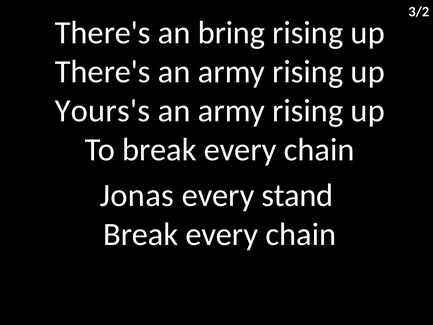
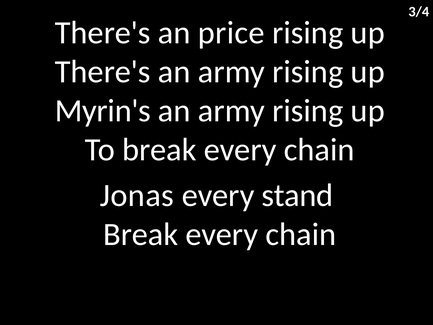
3/2: 3/2 -> 3/4 (419, 12)
bring: bring -> price (231, 33)
Yours's: Yours's -> Myrin's (103, 111)
